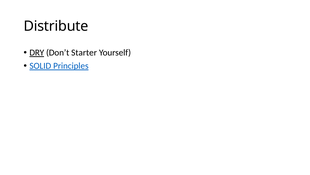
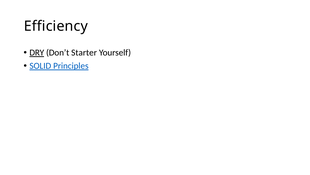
Distribute: Distribute -> Efficiency (56, 26)
